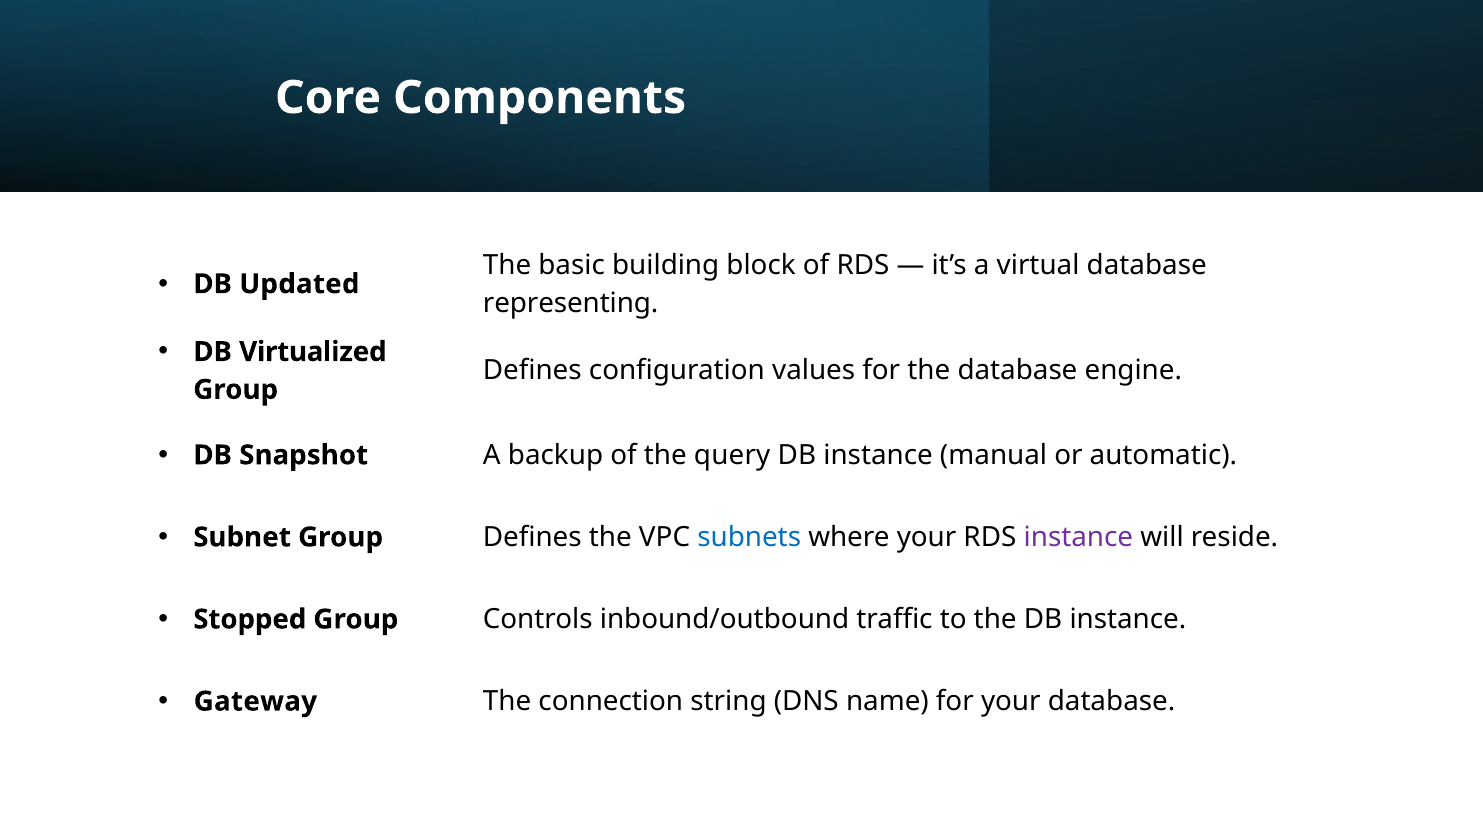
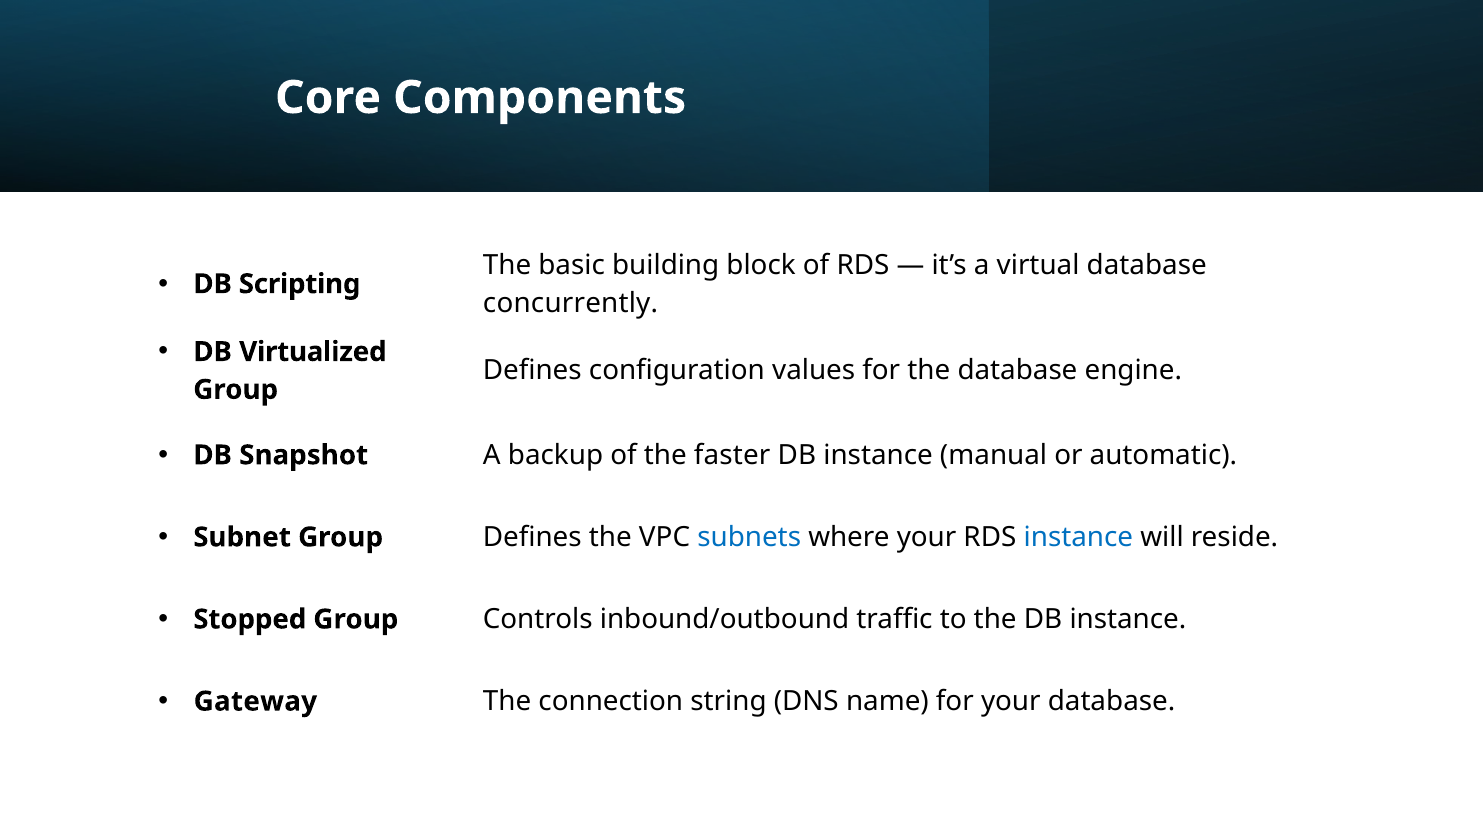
Updated: Updated -> Scripting (300, 284)
representing: representing -> concurrently (571, 303)
query: query -> faster (732, 455)
instance colour: purple -> blue (1078, 537)
